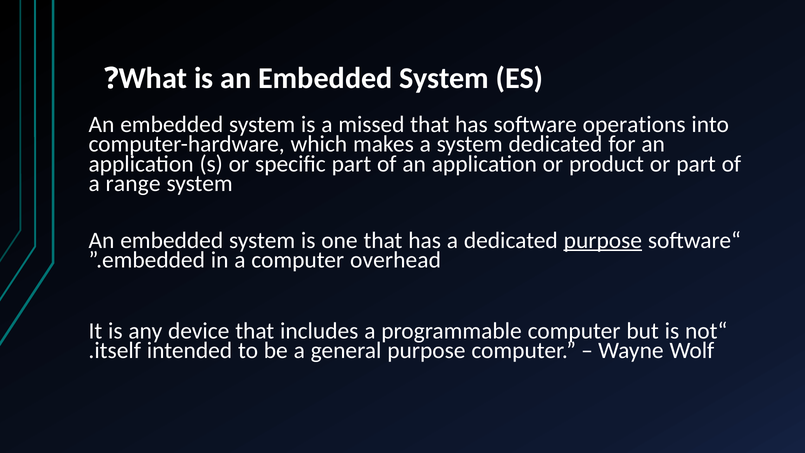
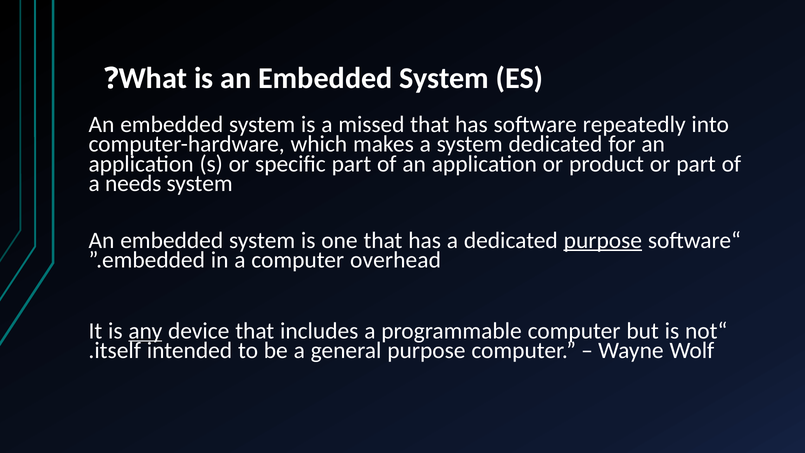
operations: operations -> repeatedly (634, 124)
range: range -> needs (133, 183)
any underline: none -> present (145, 331)
